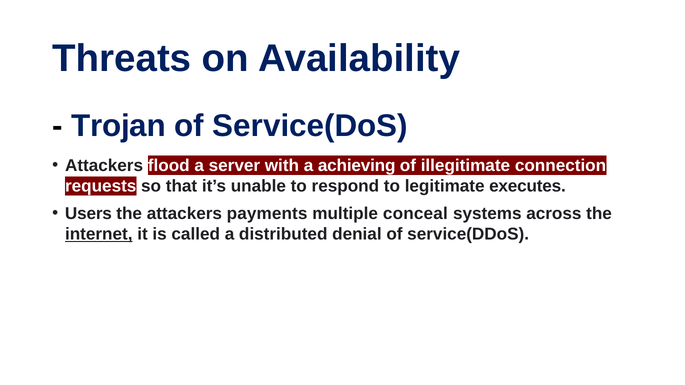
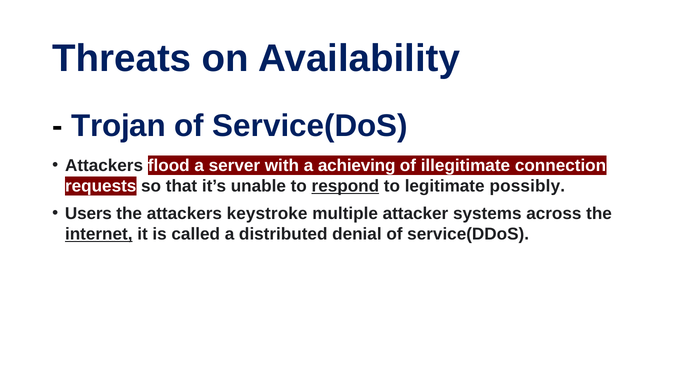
respond underline: none -> present (345, 186)
executes: executes -> possibly (527, 186)
payments: payments -> keystroke (267, 214)
conceal: conceal -> attacker (415, 214)
